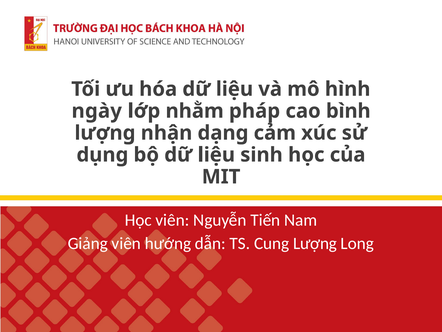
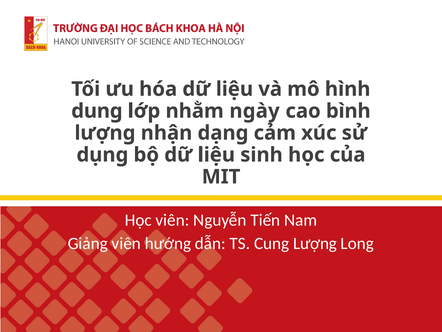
ngày: ngày -> dung (97, 111)
pháp: pháp -> ngày (255, 111)
